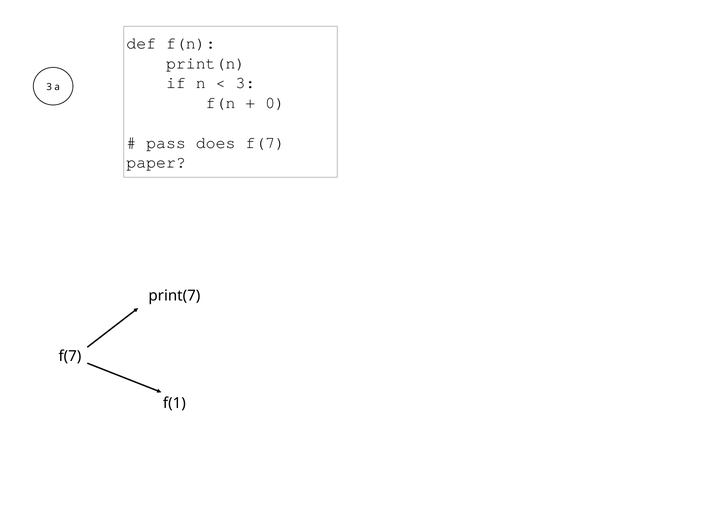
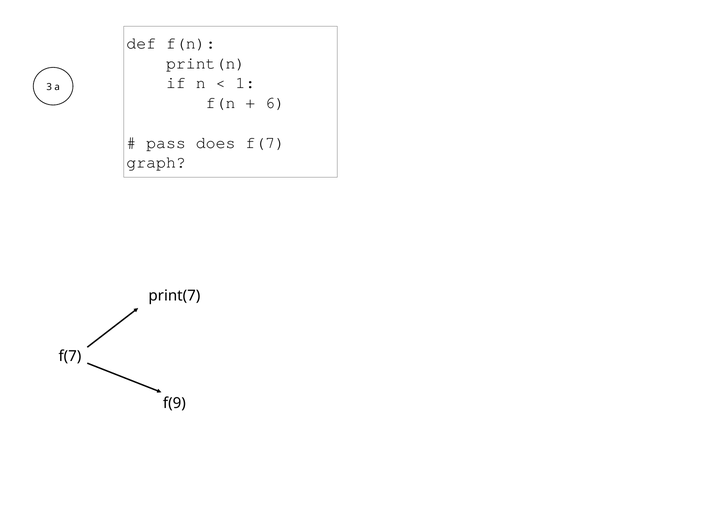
3: 3 -> 1 (245, 83)
0: 0 -> 6 (275, 103)
paper: paper -> graph (156, 162)
f(1: f(1 -> f(9 (174, 403)
